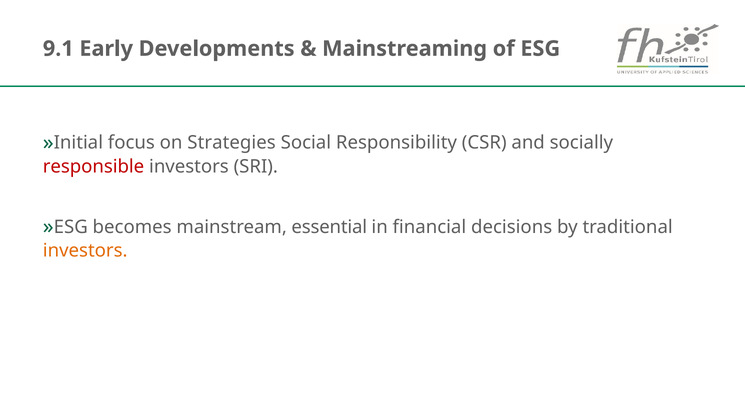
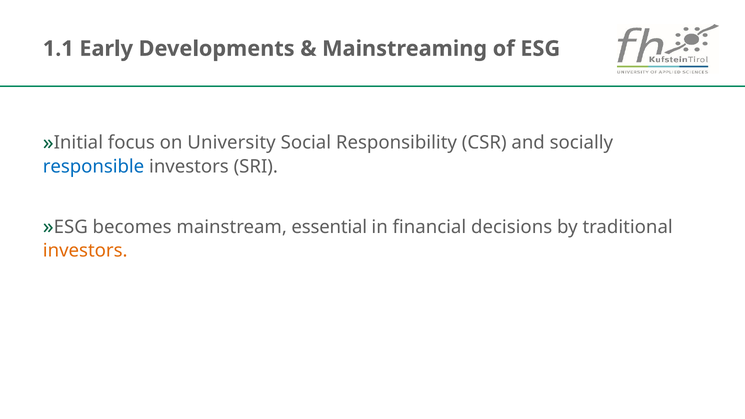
9.1: 9.1 -> 1.1 (58, 49)
Strategies: Strategies -> University (232, 143)
responsible colour: red -> blue (94, 167)
